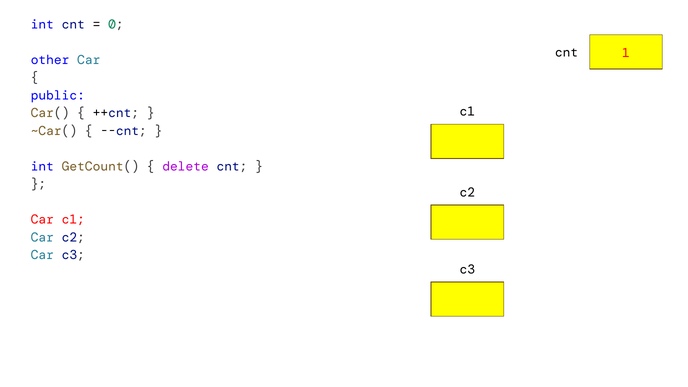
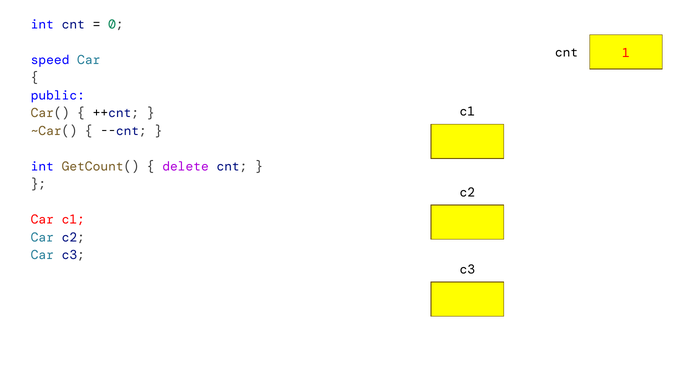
other: other -> speed (50, 60)
